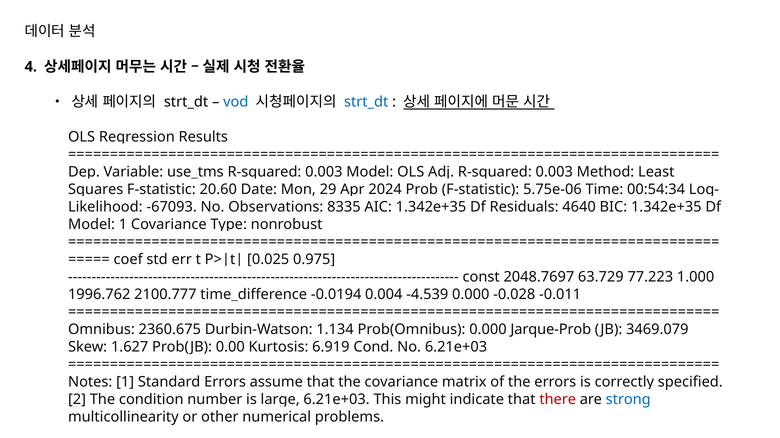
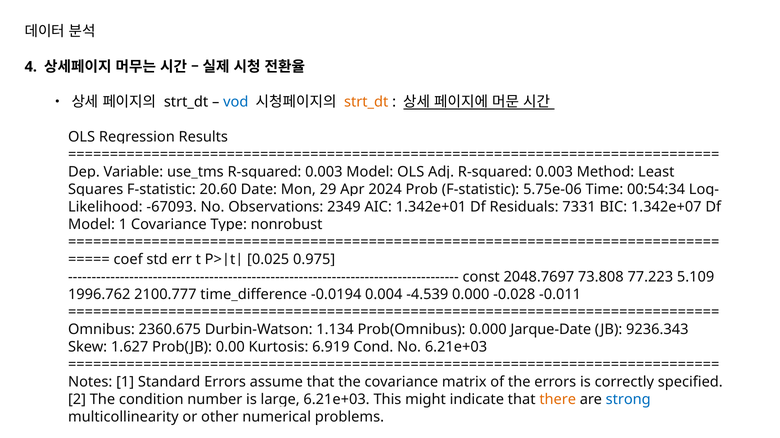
strt_dt colour: blue -> orange (366, 102)
8335: 8335 -> 2349 (344, 207)
AIC 1.342e+35: 1.342e+35 -> 1.342e+01 (431, 207)
4640: 4640 -> 7331 (579, 207)
BIC 1.342e+35: 1.342e+35 -> 1.342e+07 (666, 207)
63.729: 63.729 -> 73.808 (601, 277)
1.000: 1.000 -> 5.109 (696, 277)
Jarque-Prob: Jarque-Prob -> Jarque-Date (551, 330)
3469.079: 3469.079 -> 9236.343 (657, 330)
there colour: red -> orange (558, 400)
